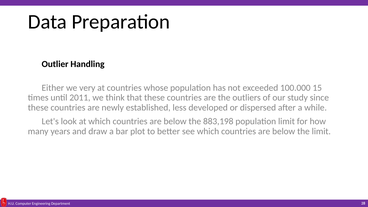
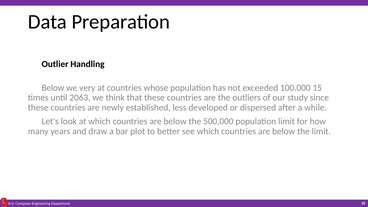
Either: Either -> Below (53, 88)
2011: 2011 -> 2063 (80, 98)
883,198: 883,198 -> 500,000 (218, 121)
